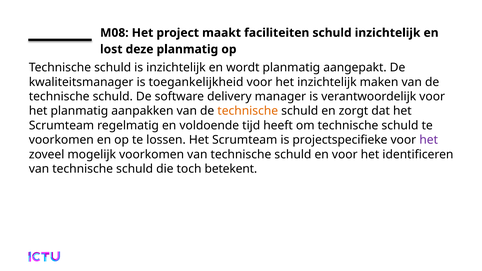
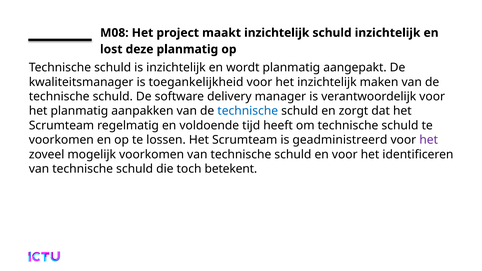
maakt faciliteiten: faciliteiten -> inzichtelijk (277, 33)
technische colour: orange -> blue (248, 111)
projectspecifieke: projectspecifieke -> geadministreerd (340, 140)
